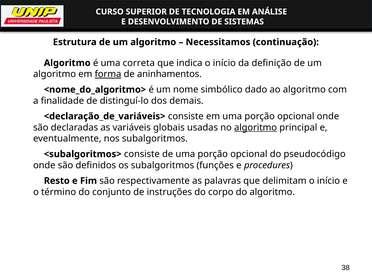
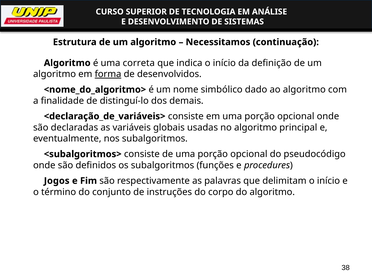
aninhamentos: aninhamentos -> desenvolvidos (169, 74)
algoritmo underline: present -> none (256, 127)
Resto: Resto -> Jogos (57, 181)
